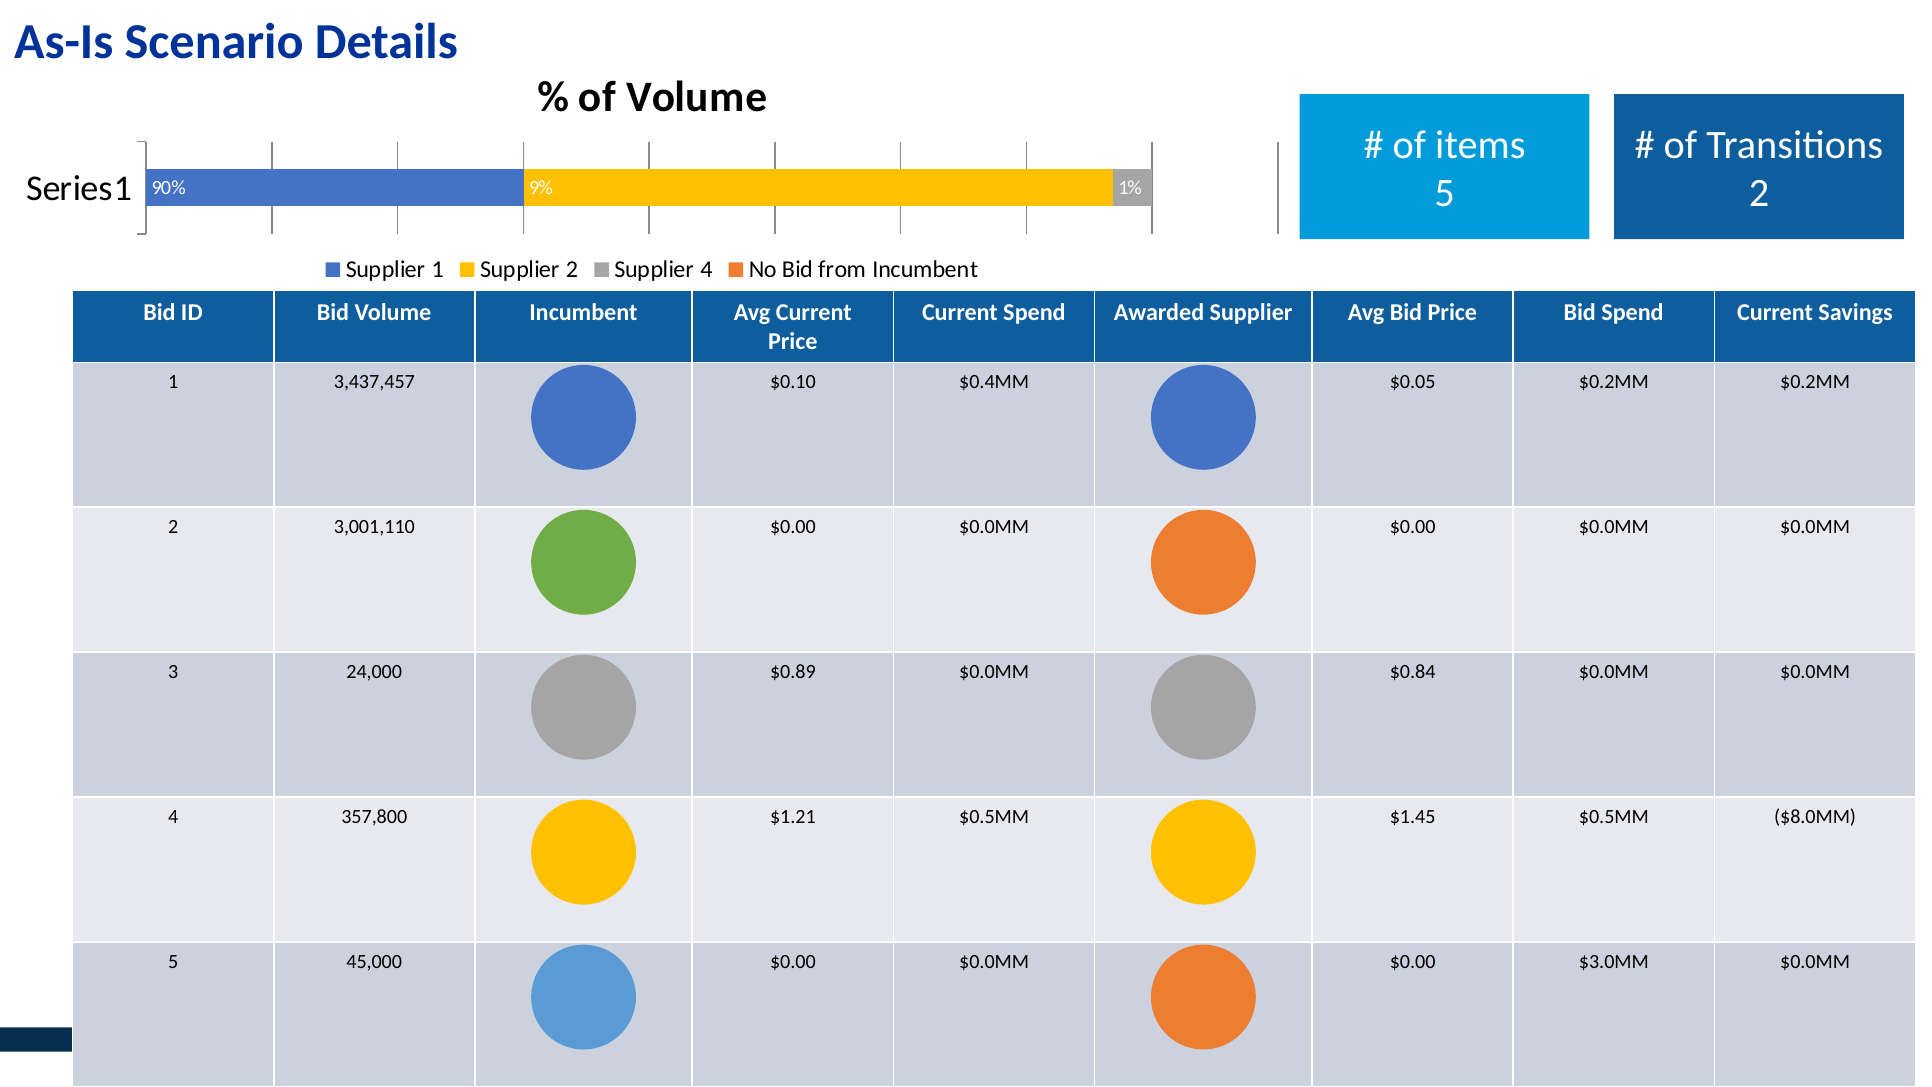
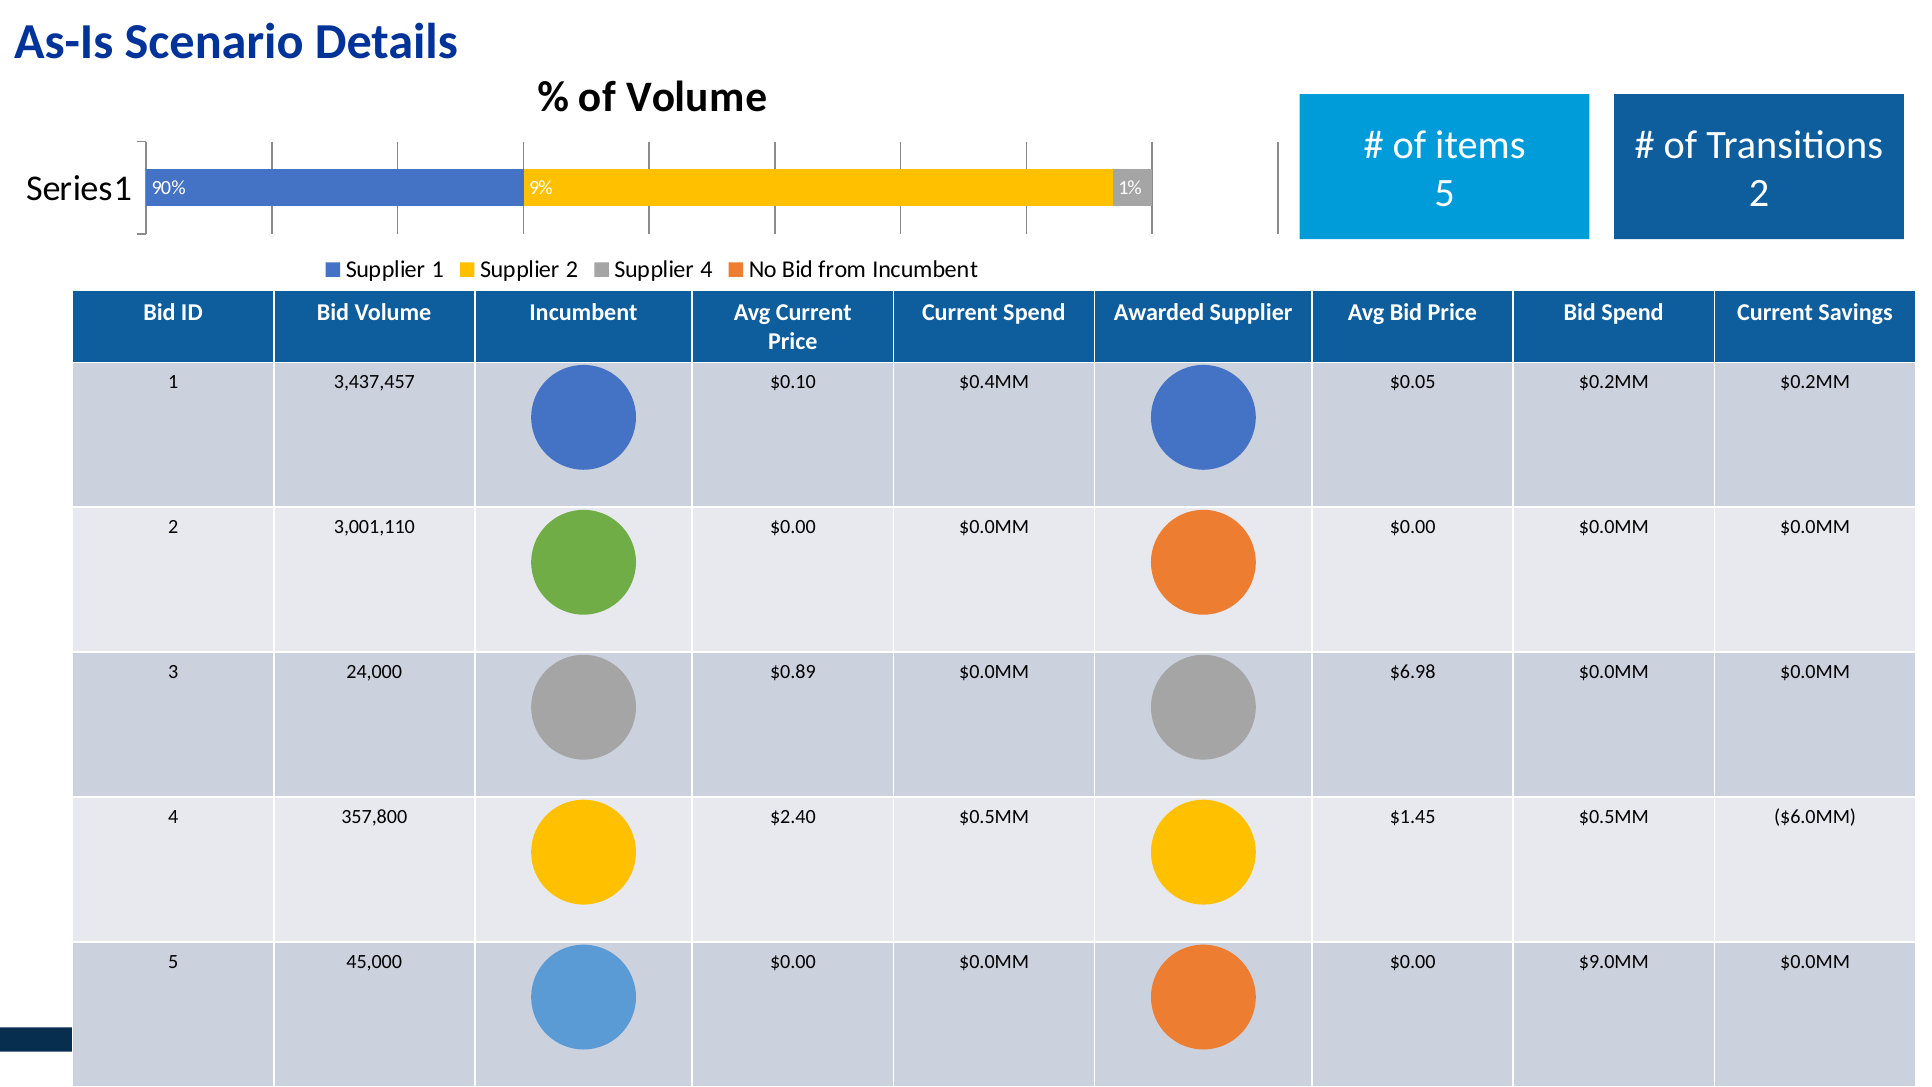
$0.84: $0.84 -> $6.98 (1413, 672)
$1.21: $1.21 -> $2.40 (793, 817)
$8.0MM: $8.0MM -> $6.0MM (1815, 817)
$3.0MM: $3.0MM -> $9.0MM (1614, 962)
